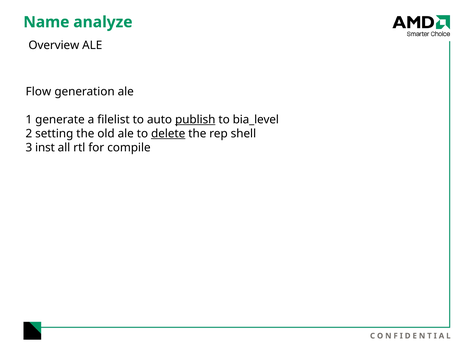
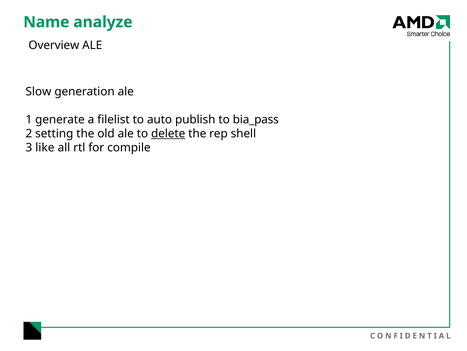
Flow: Flow -> Slow (38, 91)
publish underline: present -> none (195, 119)
bia_level: bia_level -> bia_pass (256, 119)
inst: inst -> like (45, 147)
